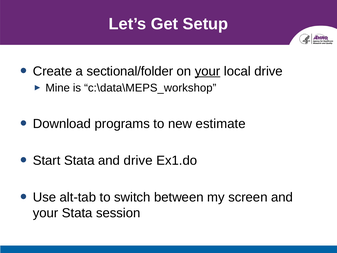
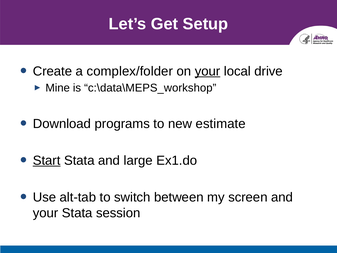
sectional/folder: sectional/folder -> complex/folder (130, 71)
Start underline: none -> present (47, 160)
and drive: drive -> large (138, 160)
